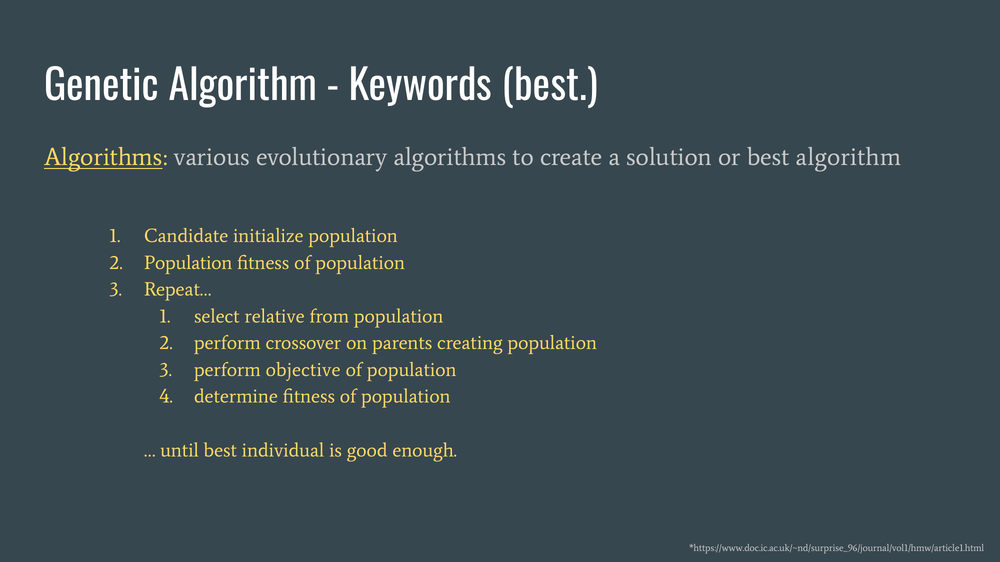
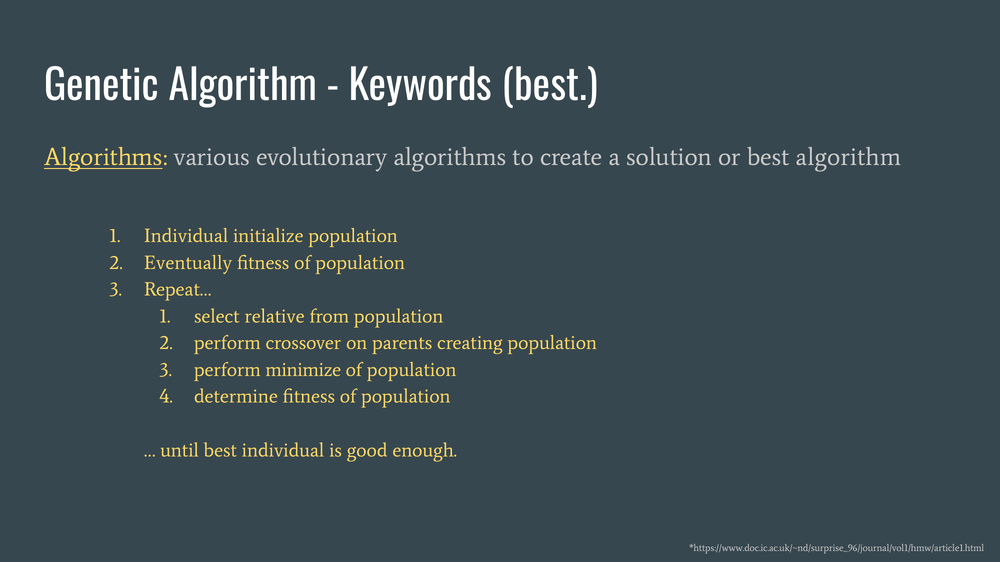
Candidate: Candidate -> Individual (186, 236)
Population: Population -> Eventually (188, 263)
objective: objective -> minimize (303, 370)
